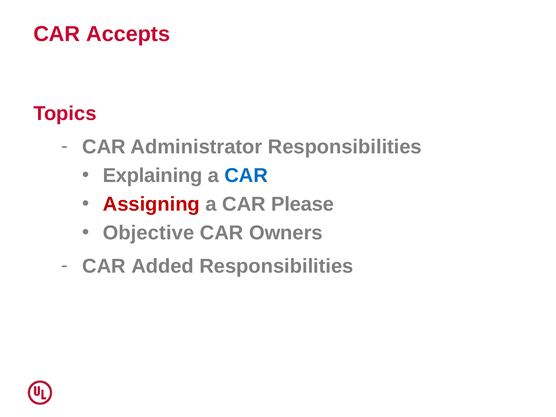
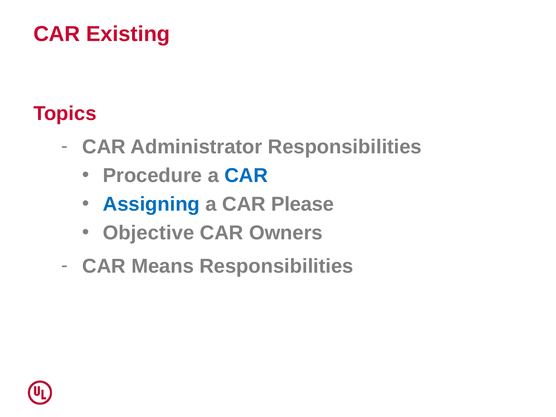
Accepts: Accepts -> Existing (128, 34)
Explaining: Explaining -> Procedure (152, 176)
Assigning colour: red -> blue (151, 204)
Added: Added -> Means (163, 266)
